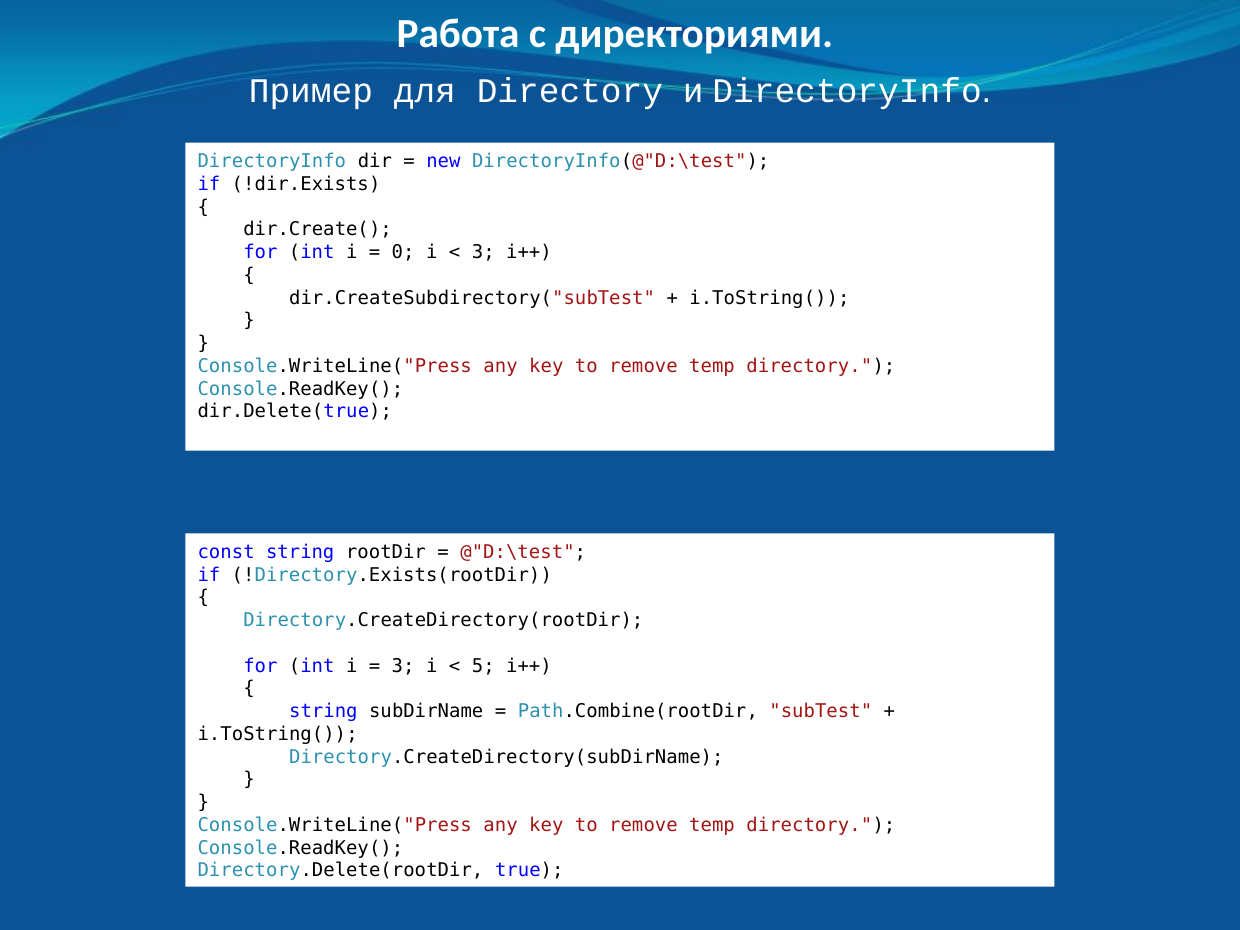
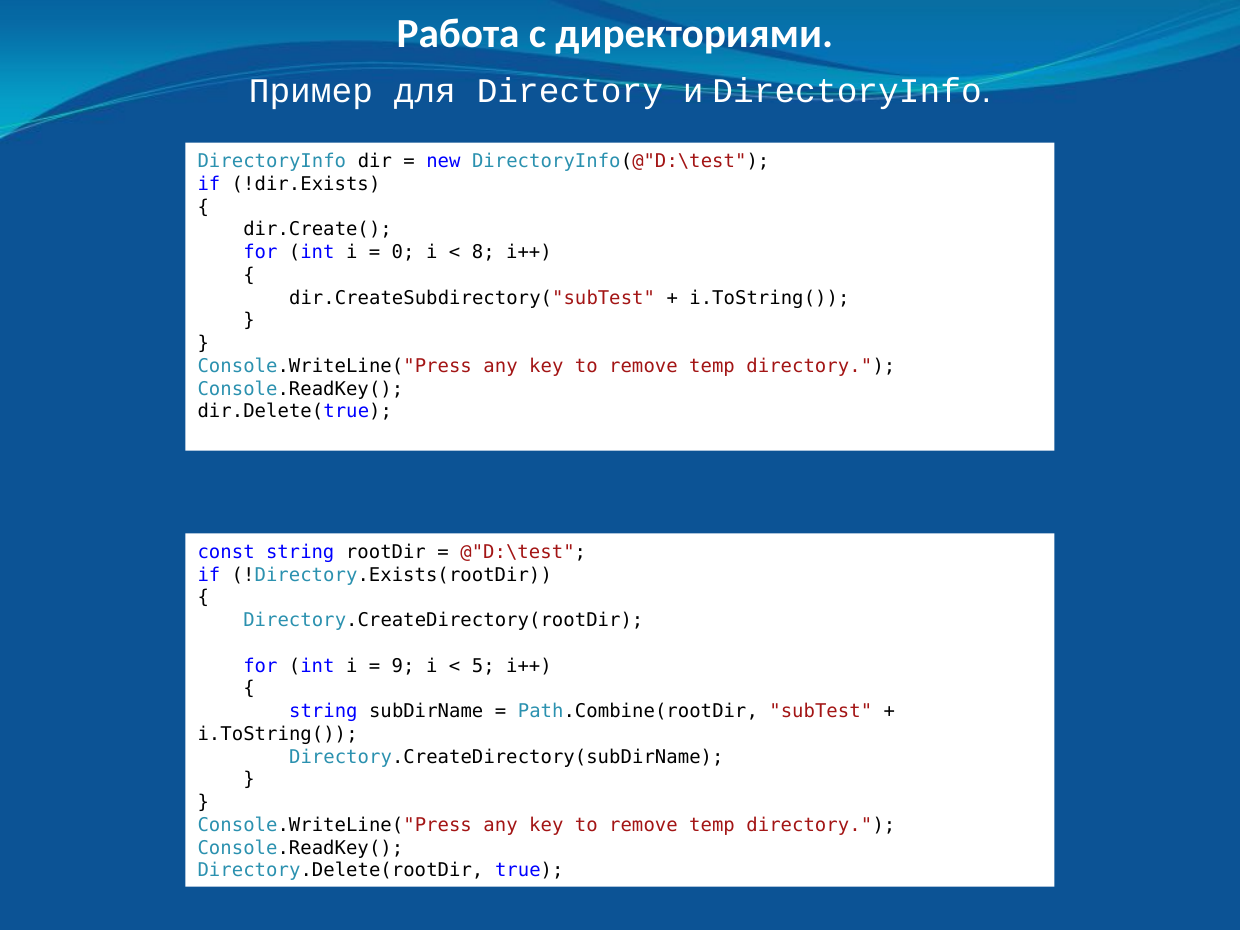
3: 3 -> 8 (483, 252)
3: 3 -> 9 (403, 666)
